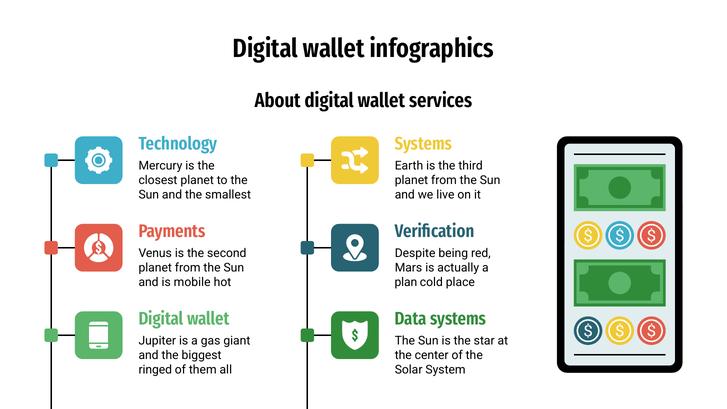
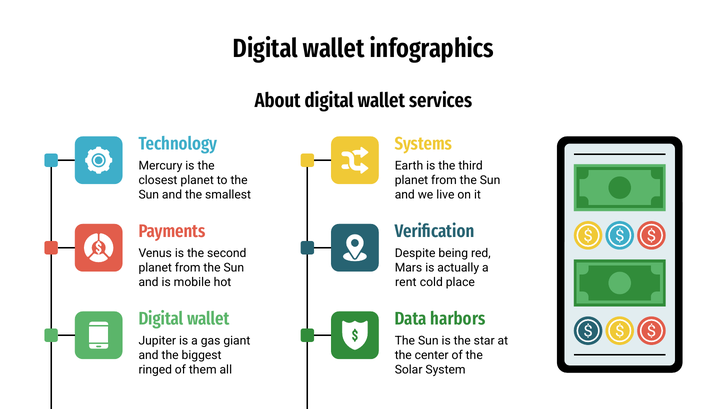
plan: plan -> rent (406, 282)
Data systems: systems -> harbors (458, 319)
